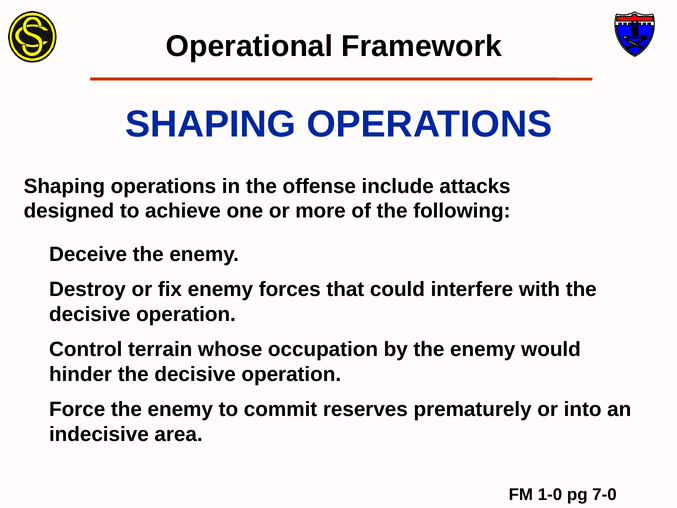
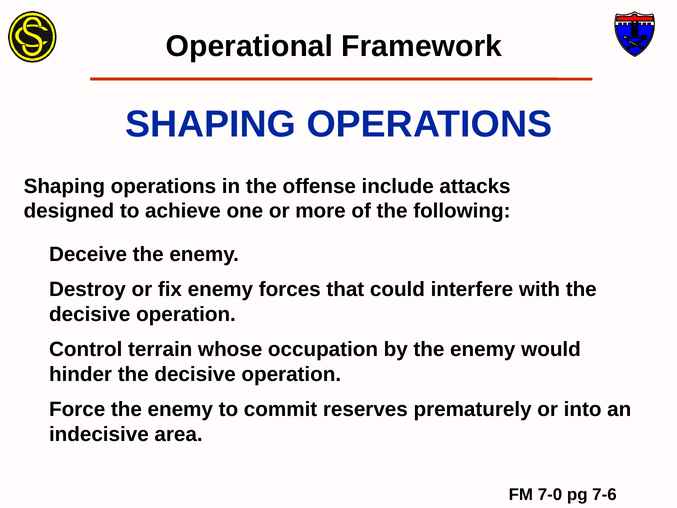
1-0: 1-0 -> 7-0 (550, 494)
7-0: 7-0 -> 7-6 (604, 494)
